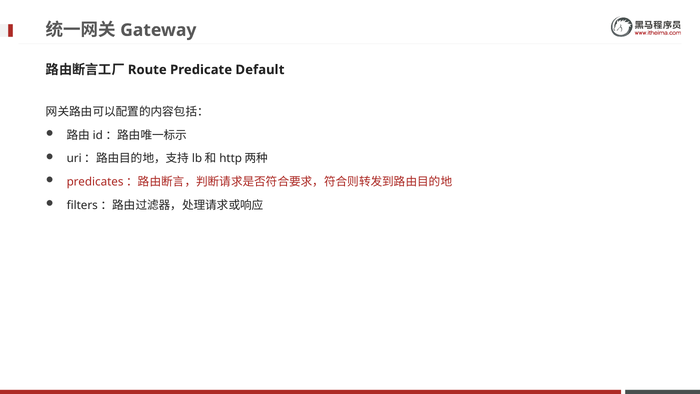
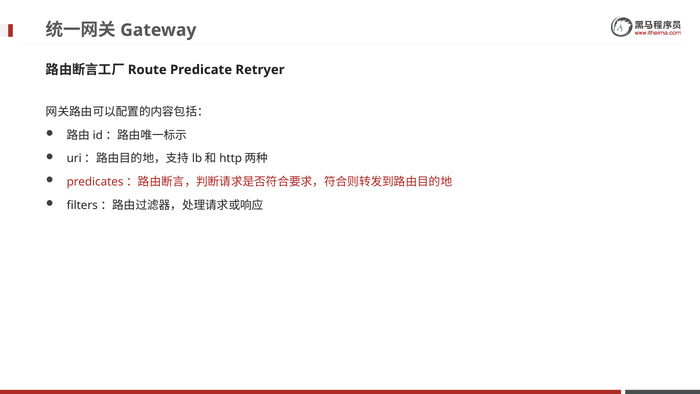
Default: Default -> Retryer (260, 70)
